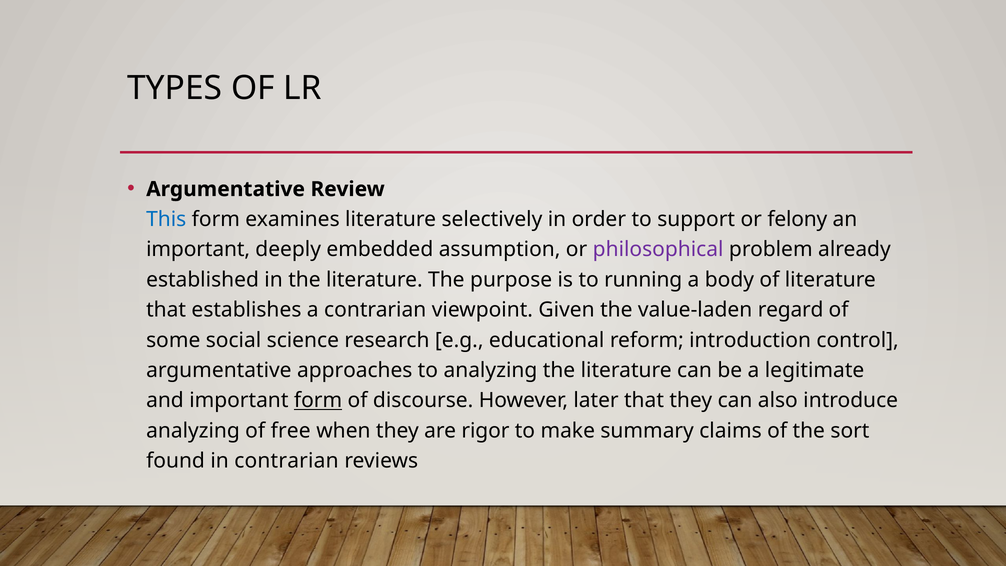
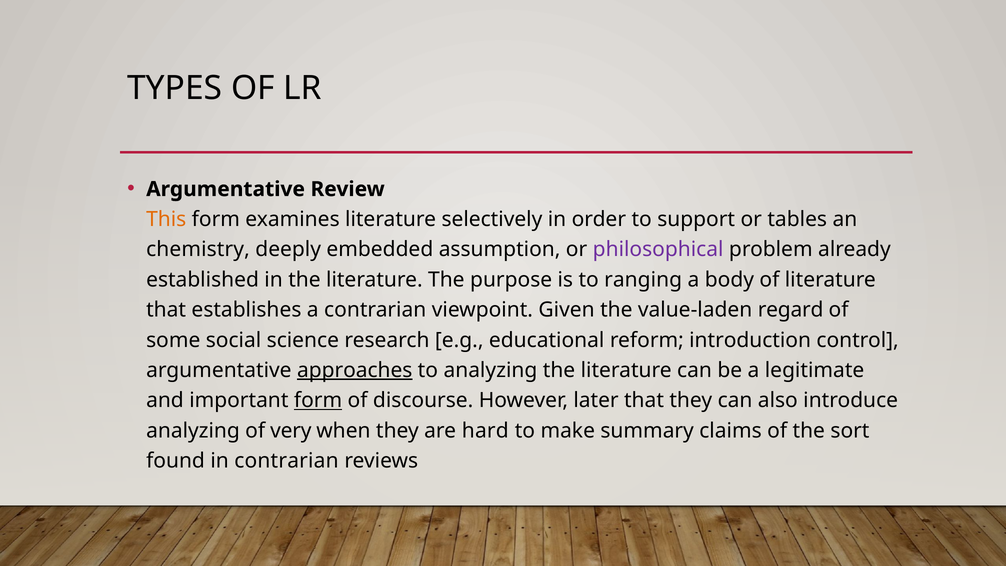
This colour: blue -> orange (166, 219)
felony: felony -> tables (797, 219)
important: important -> chemistry (198, 250)
running: running -> ranging (643, 280)
approaches underline: none -> present (355, 370)
free: free -> very (291, 431)
rigor: rigor -> hard (485, 431)
